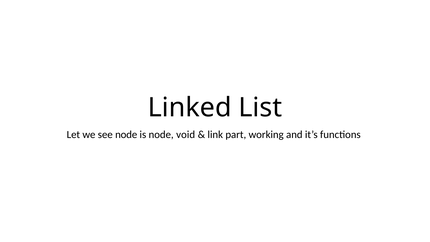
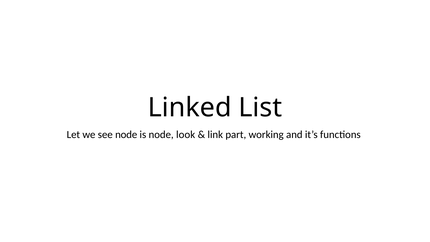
void: void -> look (186, 134)
